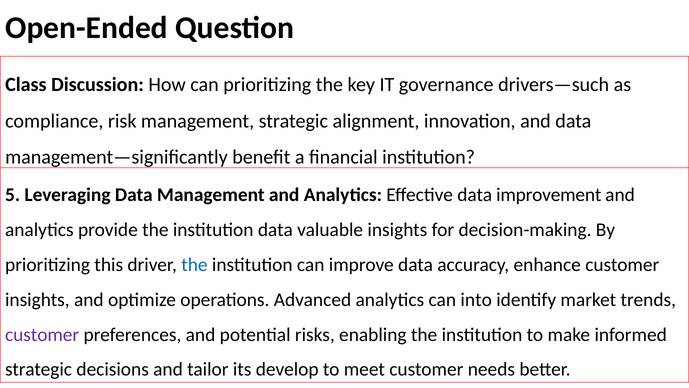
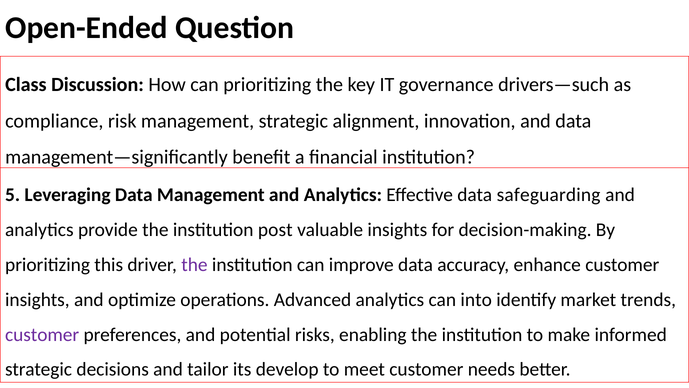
improvement: improvement -> safeguarding (549, 195)
institution data: data -> post (275, 230)
the colour: blue -> purple (194, 264)
